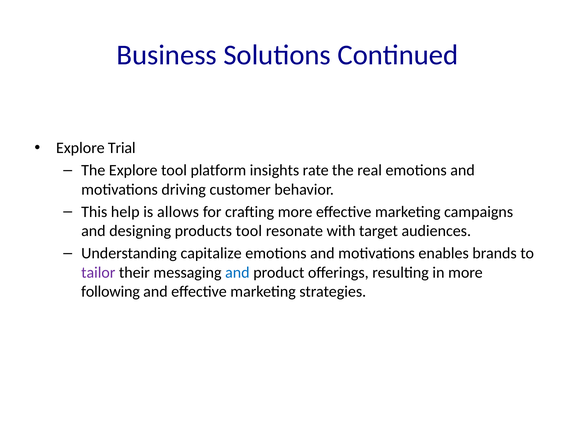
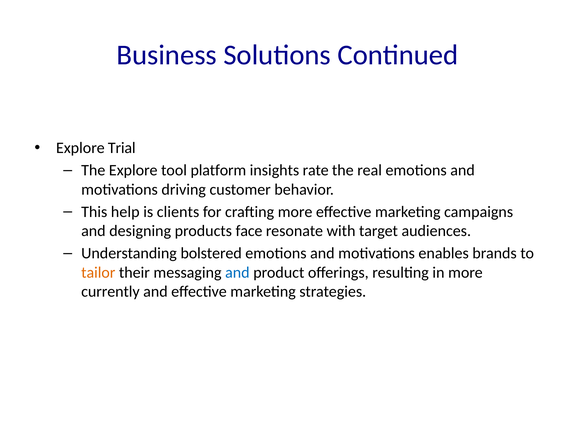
allows: allows -> clients (178, 212)
products tool: tool -> face (249, 231)
capitalize: capitalize -> bolstered (211, 254)
tailor colour: purple -> orange (98, 273)
following: following -> currently (110, 292)
